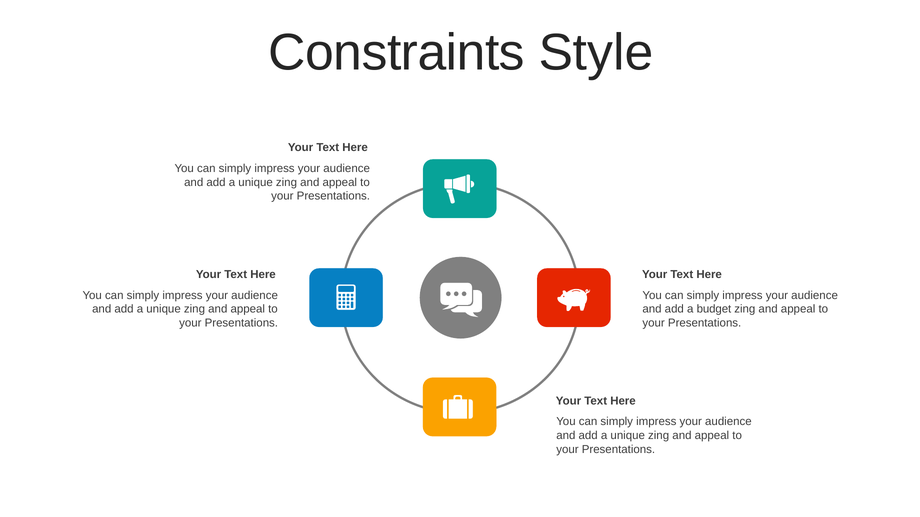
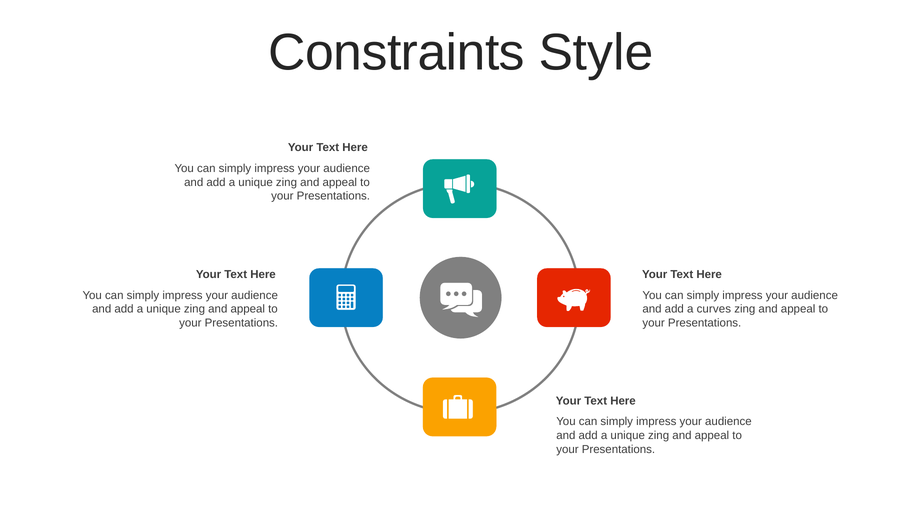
budget: budget -> curves (714, 309)
